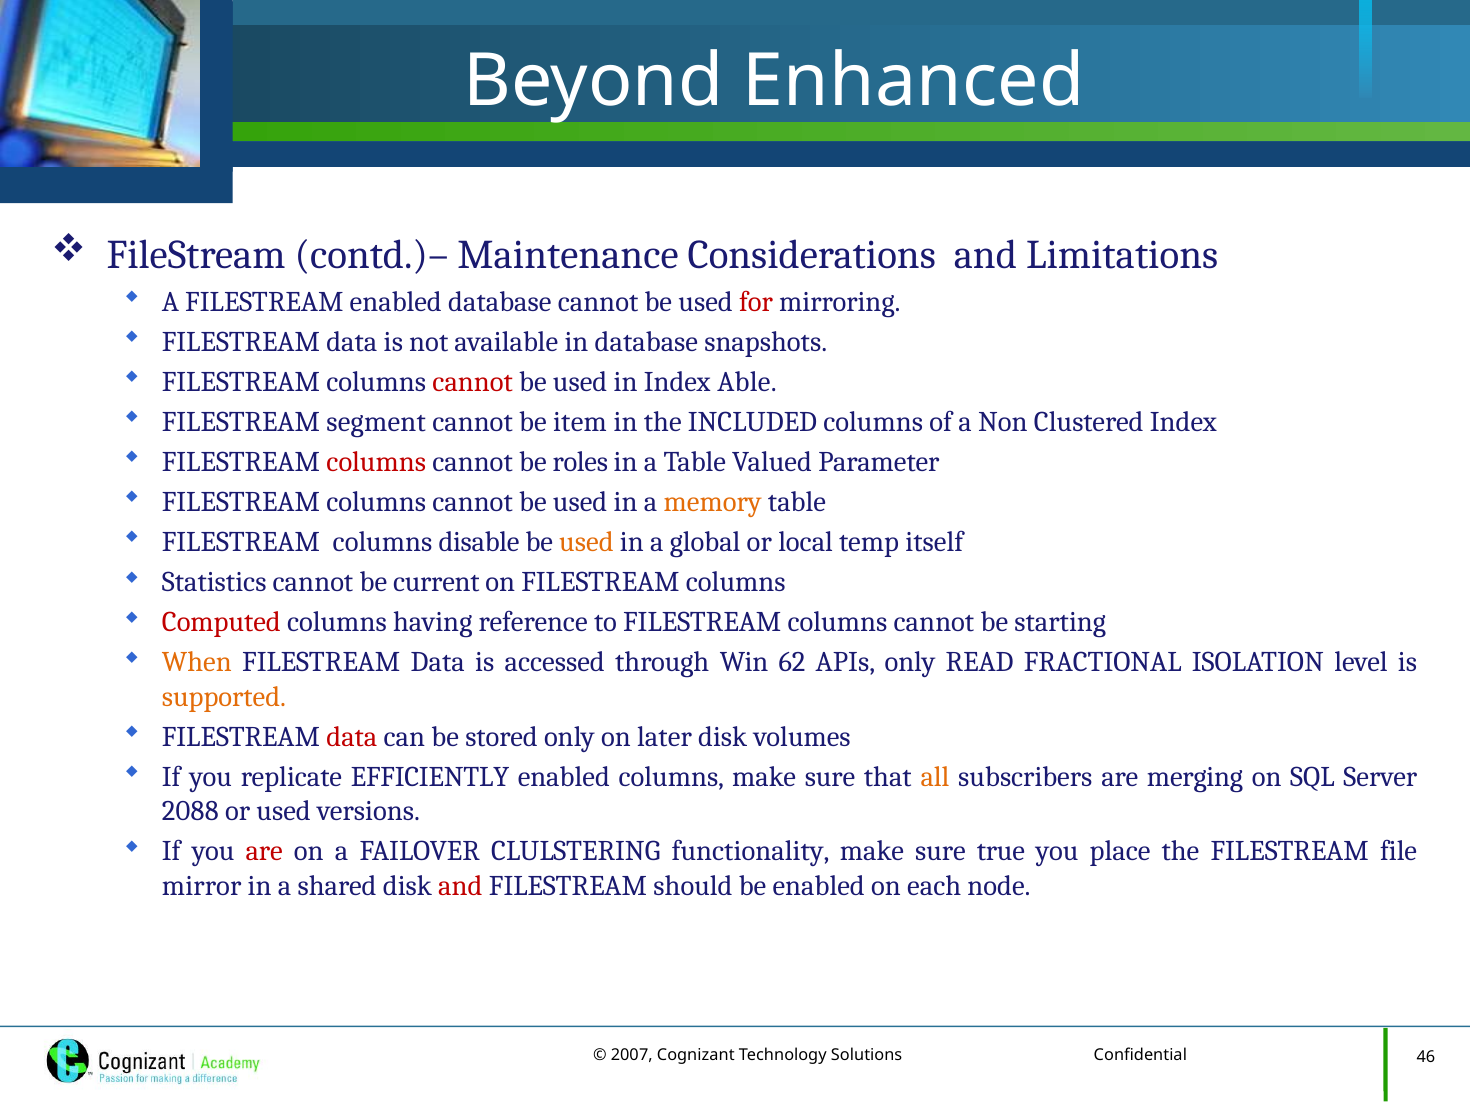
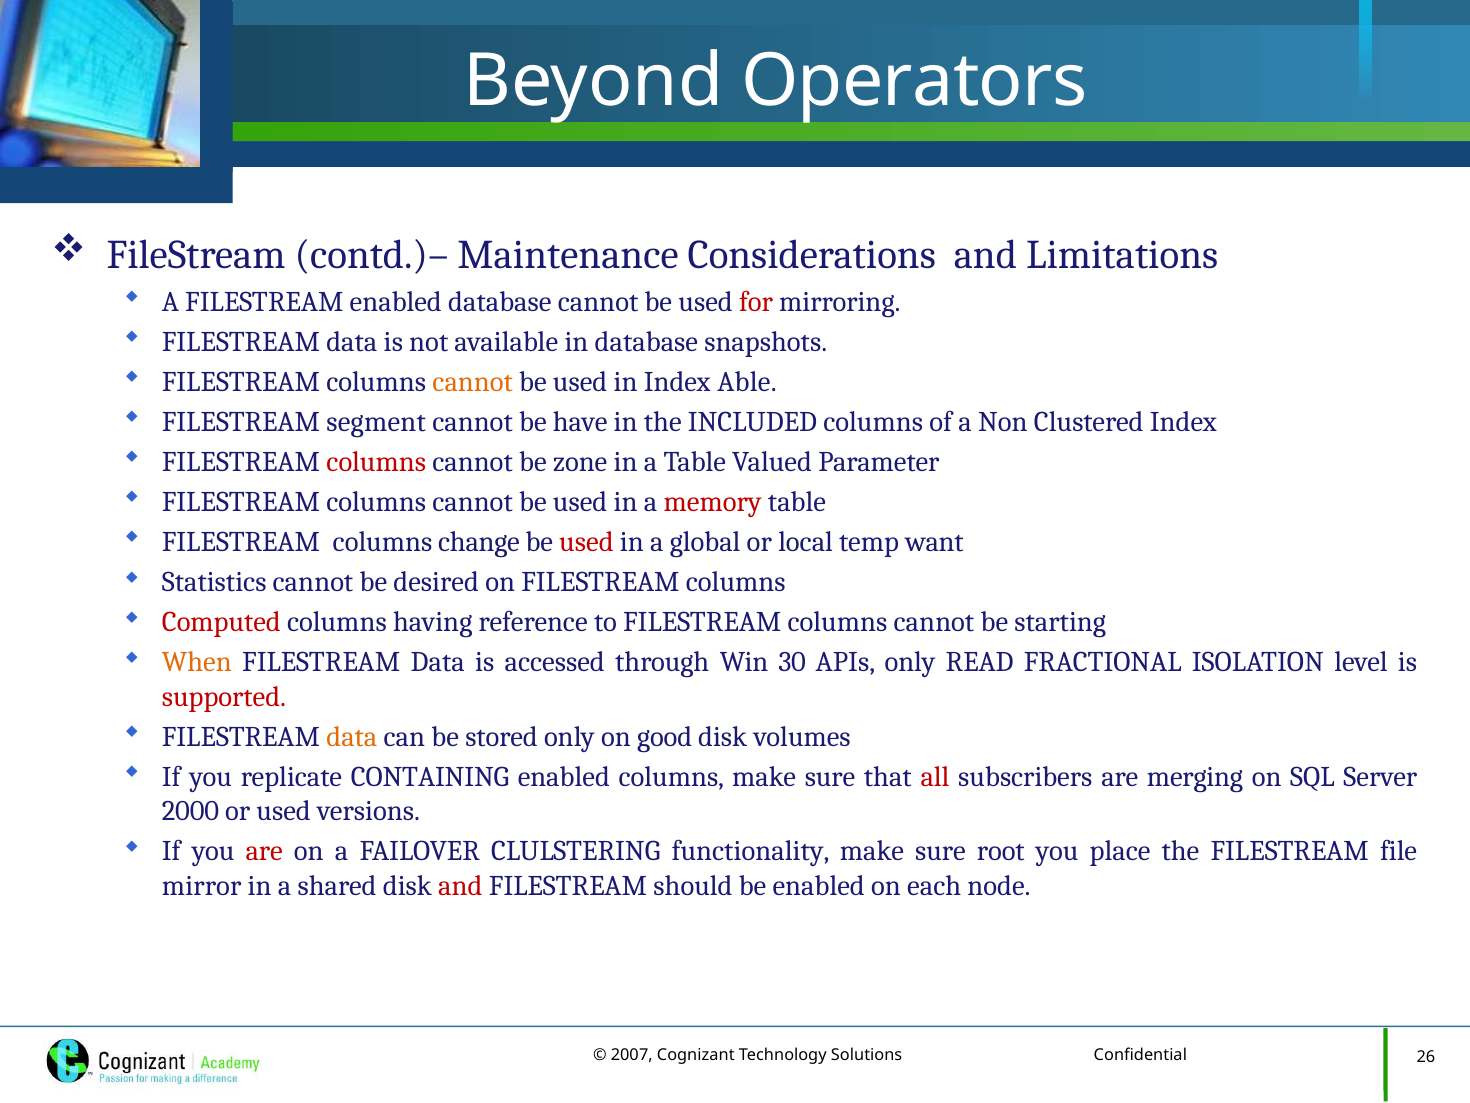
Enhanced: Enhanced -> Operators (914, 81)
cannot colour: red -> orange (473, 382)
item: item -> have (580, 422)
roles: roles -> zone (580, 462)
memory colour: orange -> red (713, 502)
disable: disable -> change (479, 542)
used colour: orange -> red (586, 542)
itself: itself -> want (934, 542)
current: current -> desired (436, 582)
62: 62 -> 30 (792, 662)
supported colour: orange -> red (224, 697)
data colour: red -> orange (352, 737)
later: later -> good (665, 737)
EFFICIENTLY: EFFICIENTLY -> CONTAINING (430, 777)
all colour: orange -> red (935, 777)
2088: 2088 -> 2000 (191, 811)
true: true -> root (1001, 851)
46: 46 -> 26 (1426, 1056)
